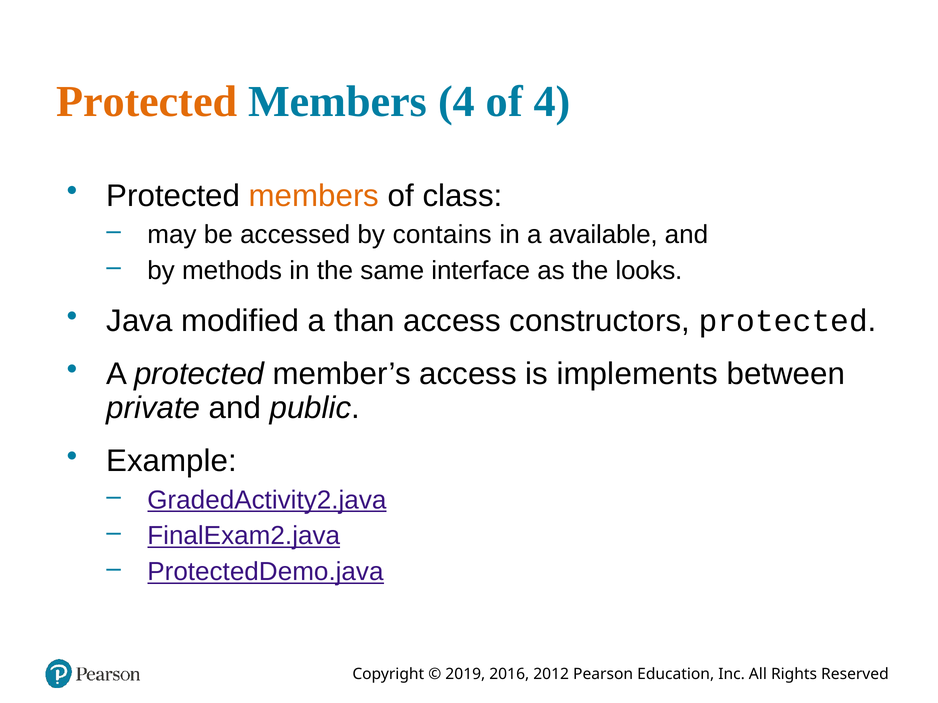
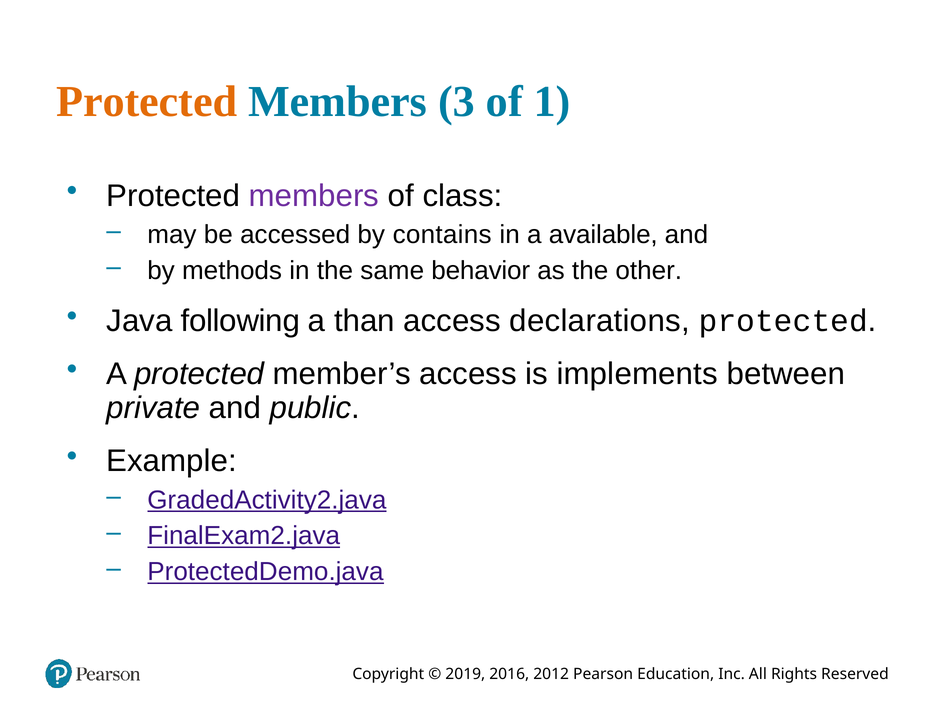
Members 4: 4 -> 3 (457, 102)
of 4: 4 -> 1 (552, 102)
members colour: orange -> purple (314, 196)
interface: interface -> behavior (481, 271)
looks: looks -> other (649, 271)
modified: modified -> following (240, 321)
constructors: constructors -> declarations (600, 321)
